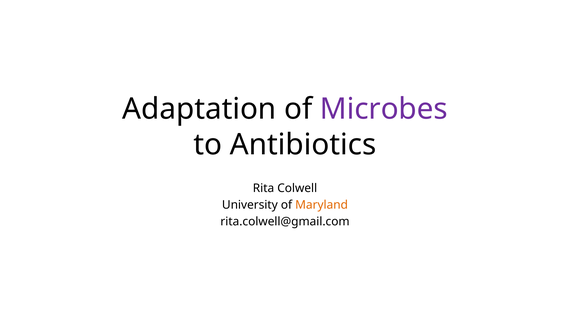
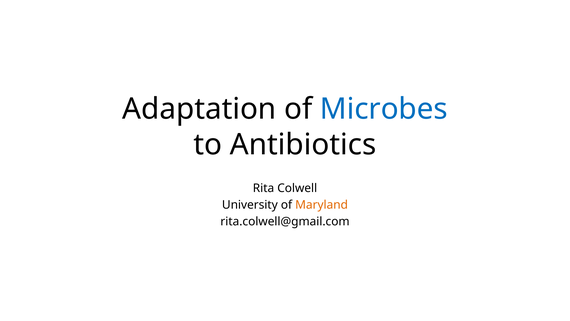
Microbes colour: purple -> blue (384, 109)
